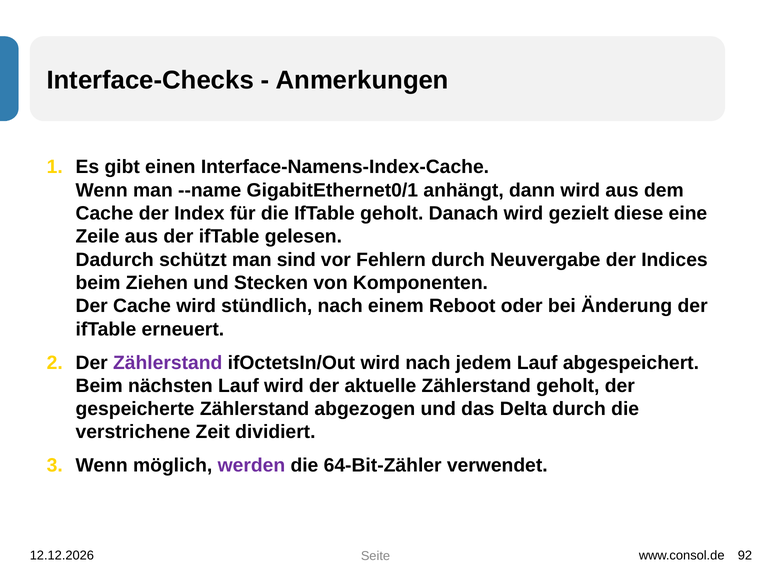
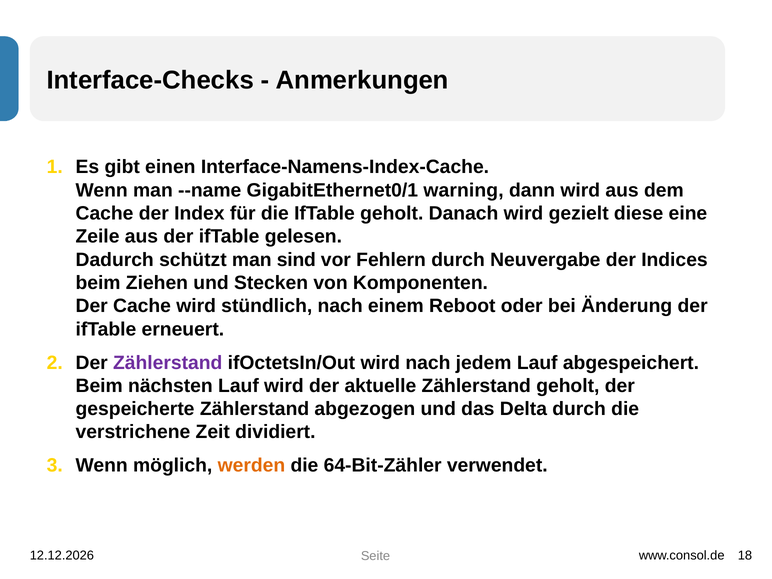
anhängt: anhängt -> warning (464, 190)
werden colour: purple -> orange (251, 466)
92: 92 -> 18 (745, 556)
